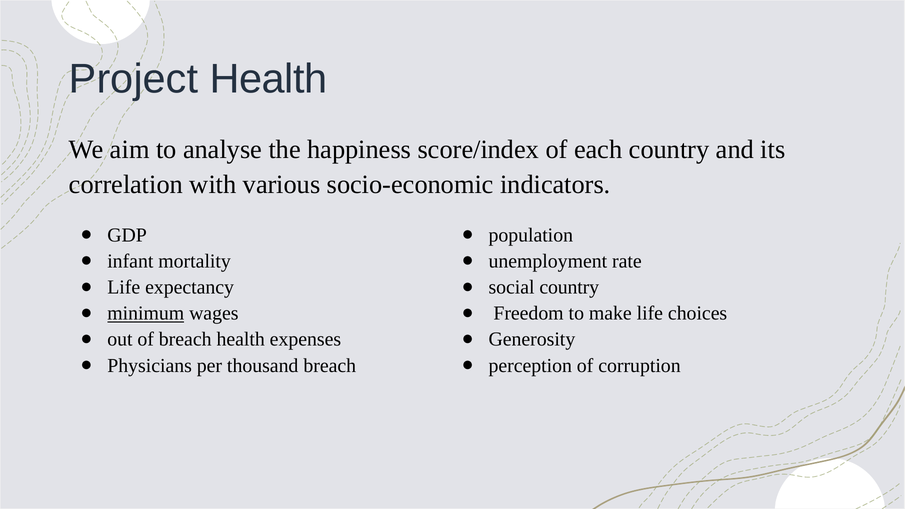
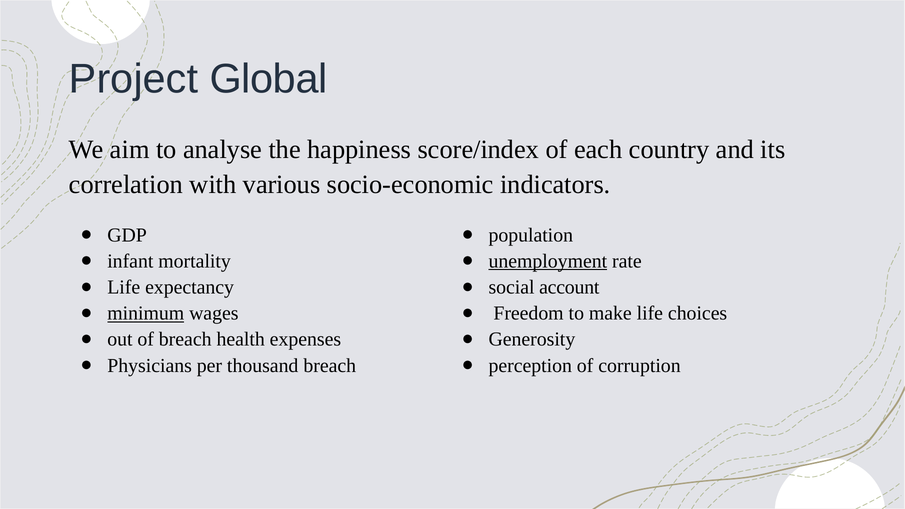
Project Health: Health -> Global (268, 79)
unemployment underline: none -> present (548, 261)
social country: country -> account (569, 287)
